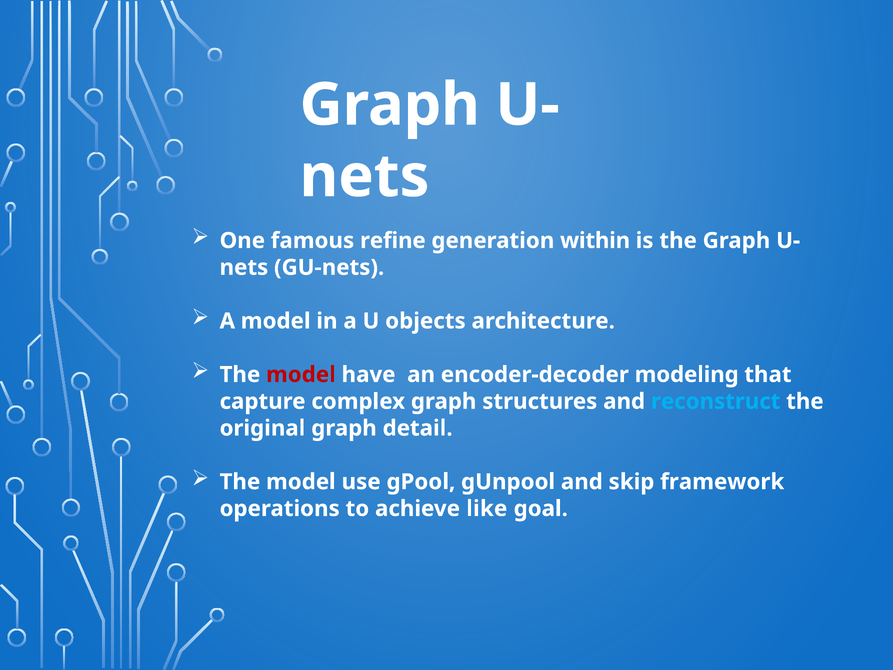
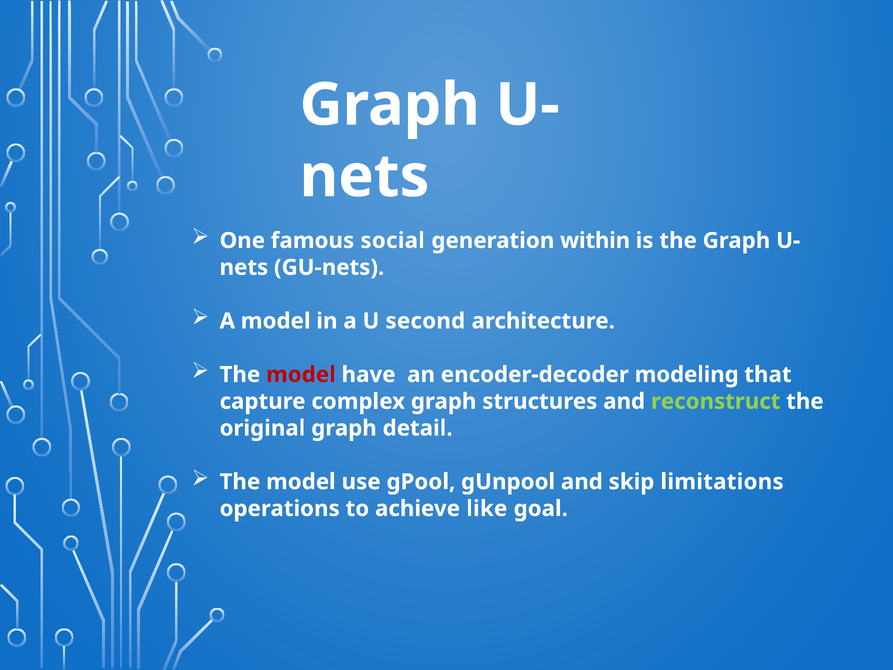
refine: refine -> social (393, 241)
objects: objects -> second (425, 321)
reconstruct colour: light blue -> light green (716, 401)
framework: framework -> limitations (722, 482)
